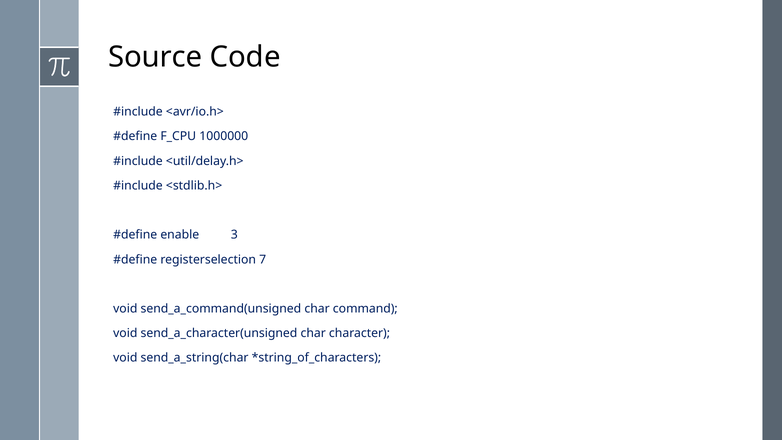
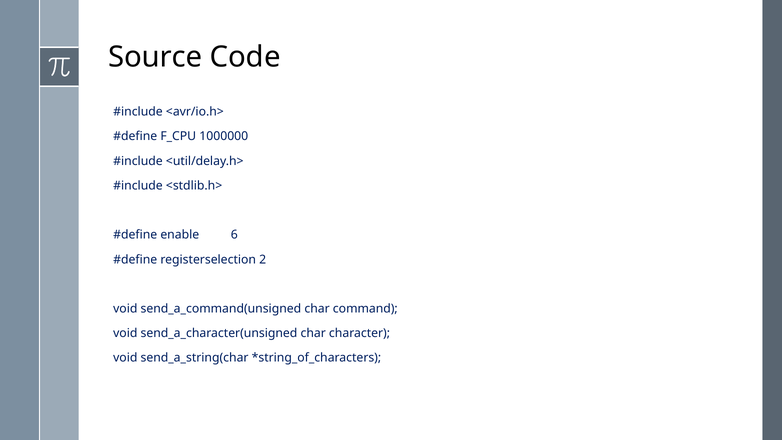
3: 3 -> 6 (234, 235)
7: 7 -> 2 (263, 259)
